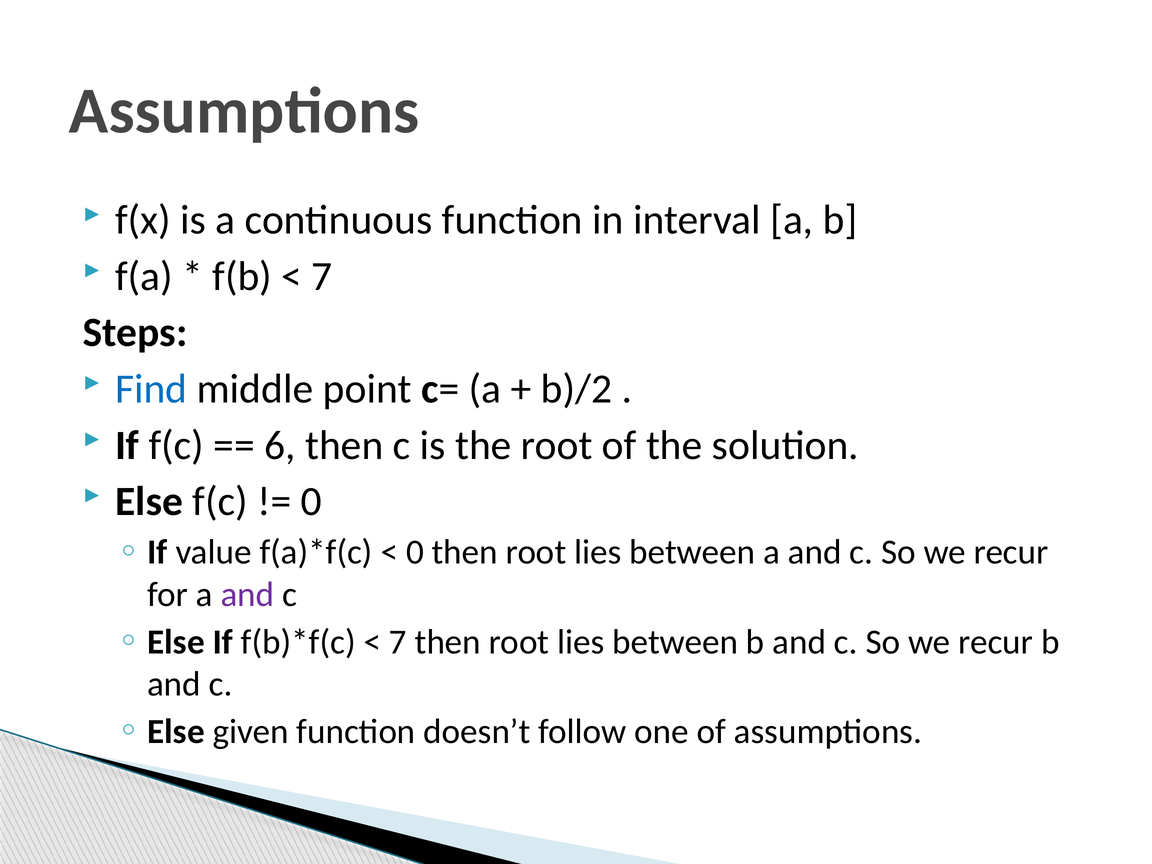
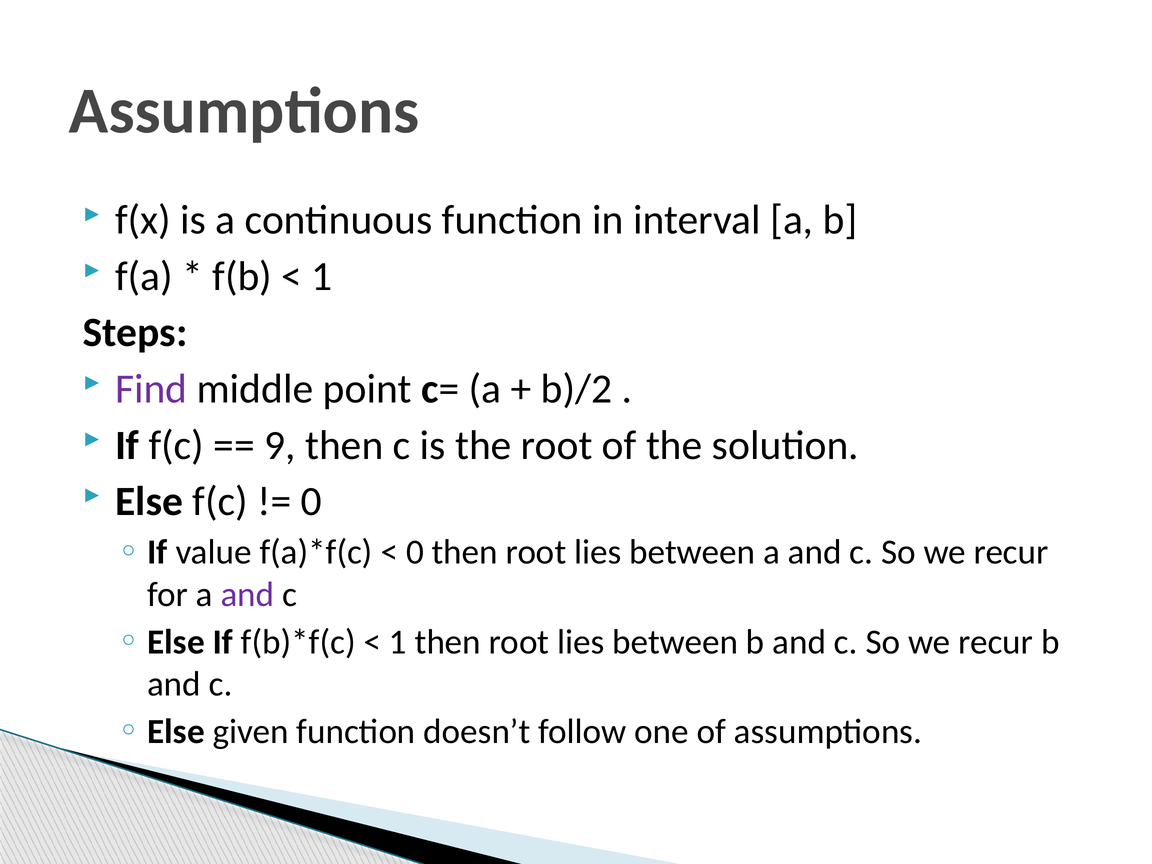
7: 7 -> 1 (322, 276)
Find colour: blue -> purple (151, 389)
6: 6 -> 9 (280, 445)
7: 7 -> 1 (398, 642)
